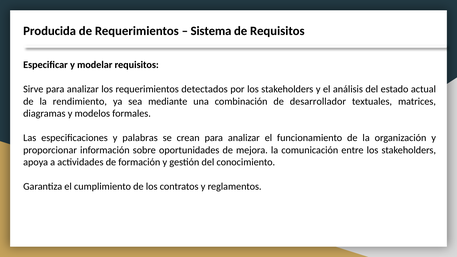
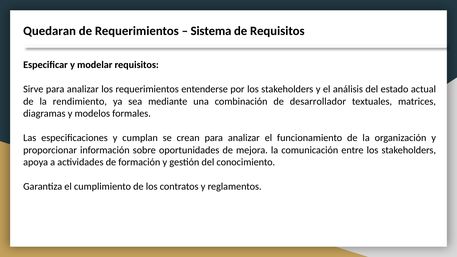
Producida: Producida -> Quedaran (50, 31)
detectados: detectados -> entenderse (205, 89)
palabras: palabras -> cumplan (140, 138)
